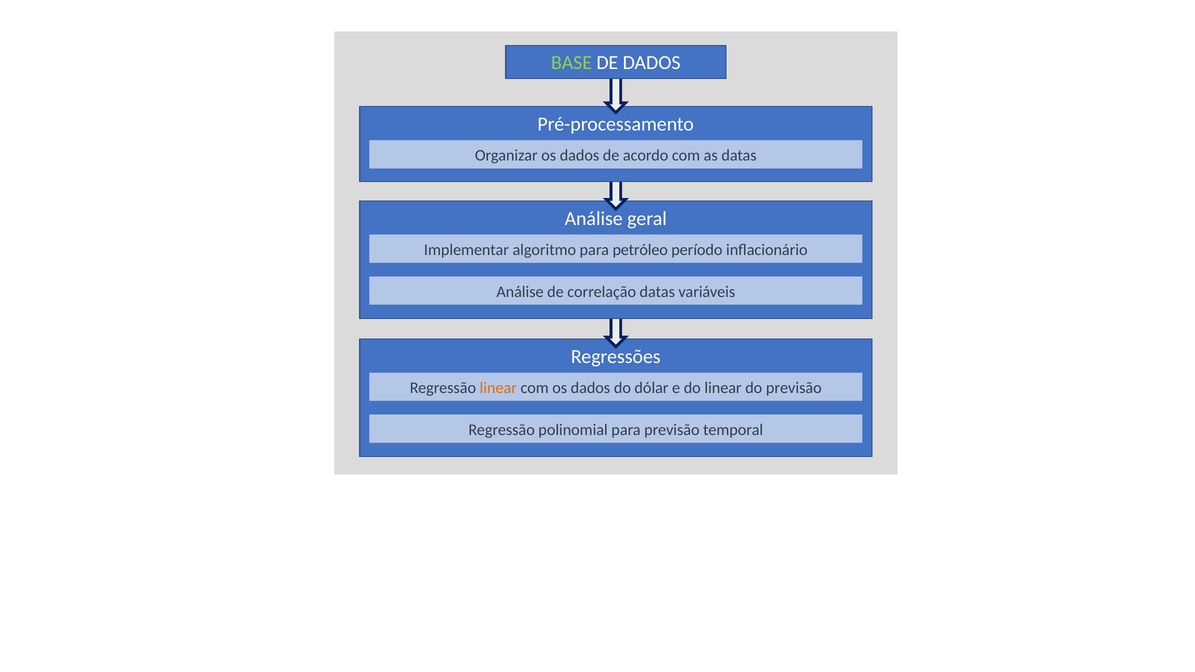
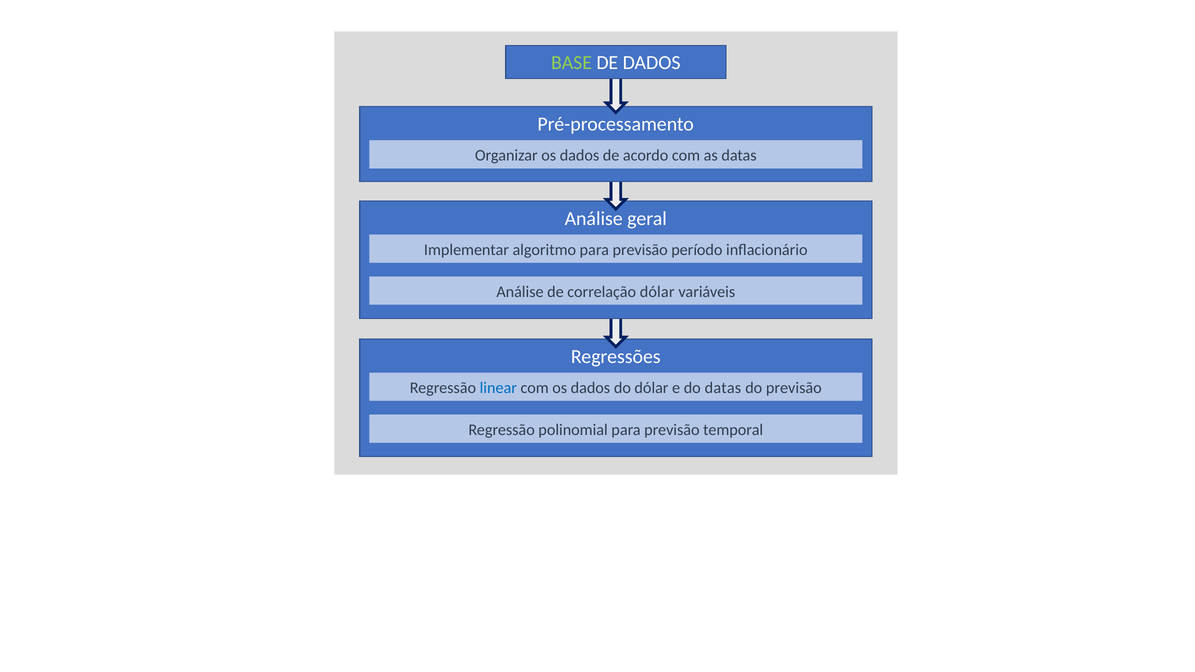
algoritmo para petróleo: petróleo -> previsão (640, 250)
correlação datas: datas -> dólar (657, 292)
linear colour: orange -> blue (498, 388)
do linear: linear -> datas (723, 388)
